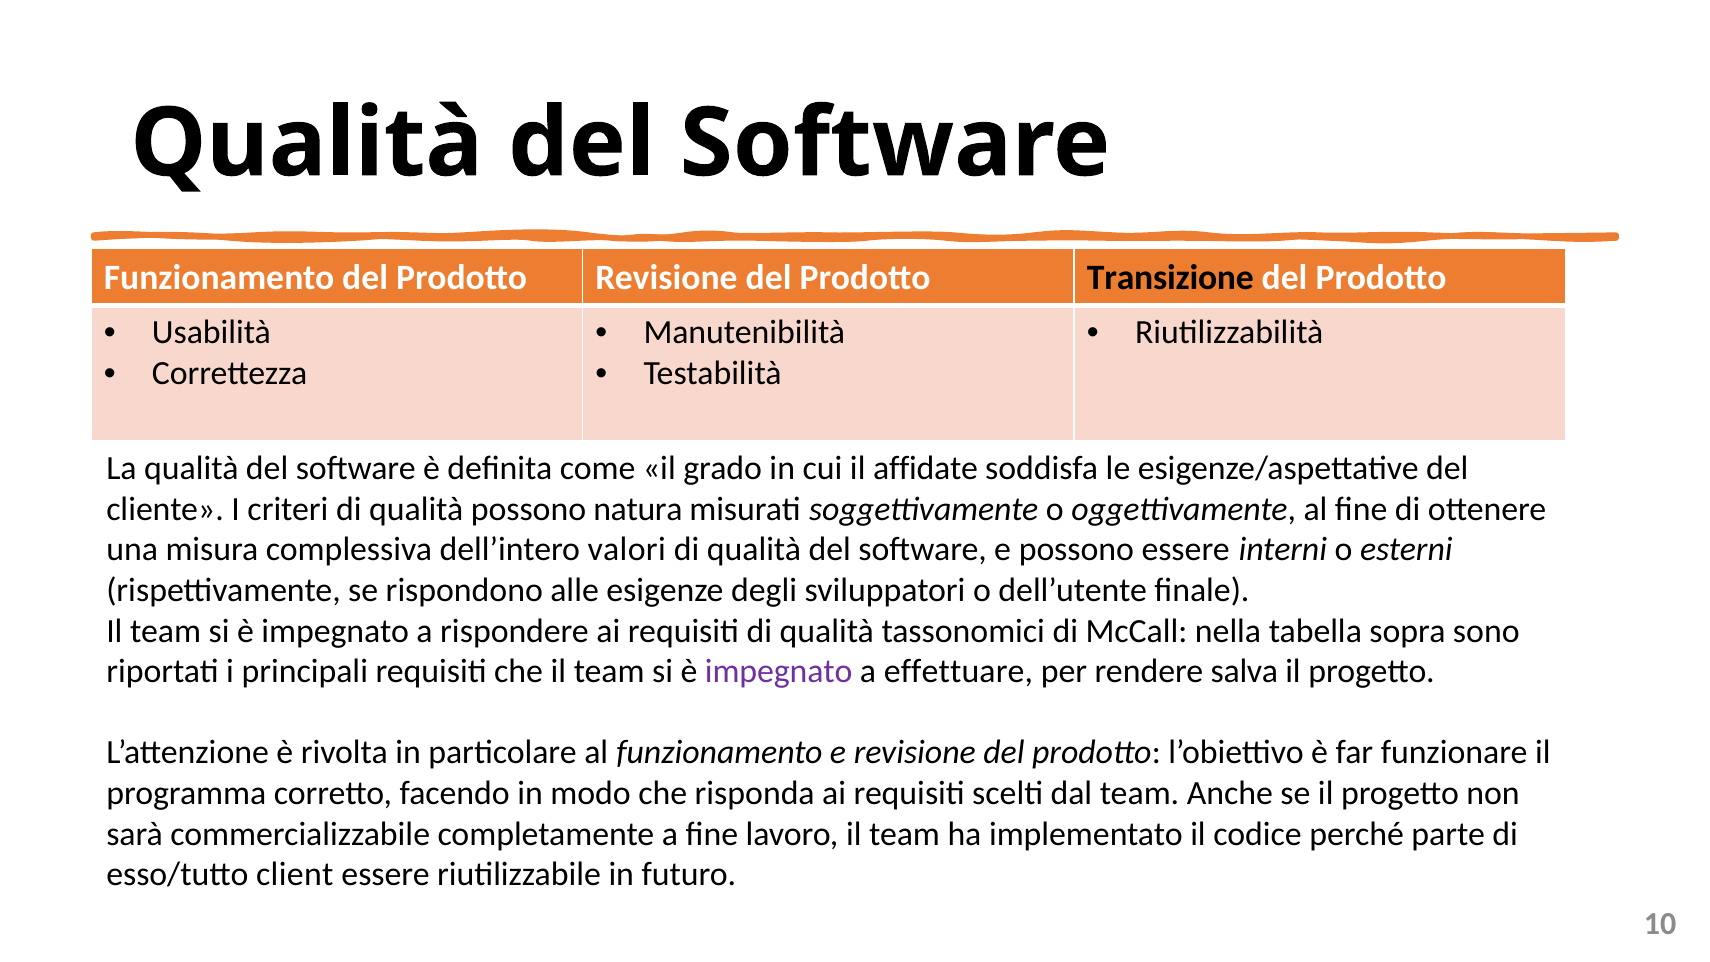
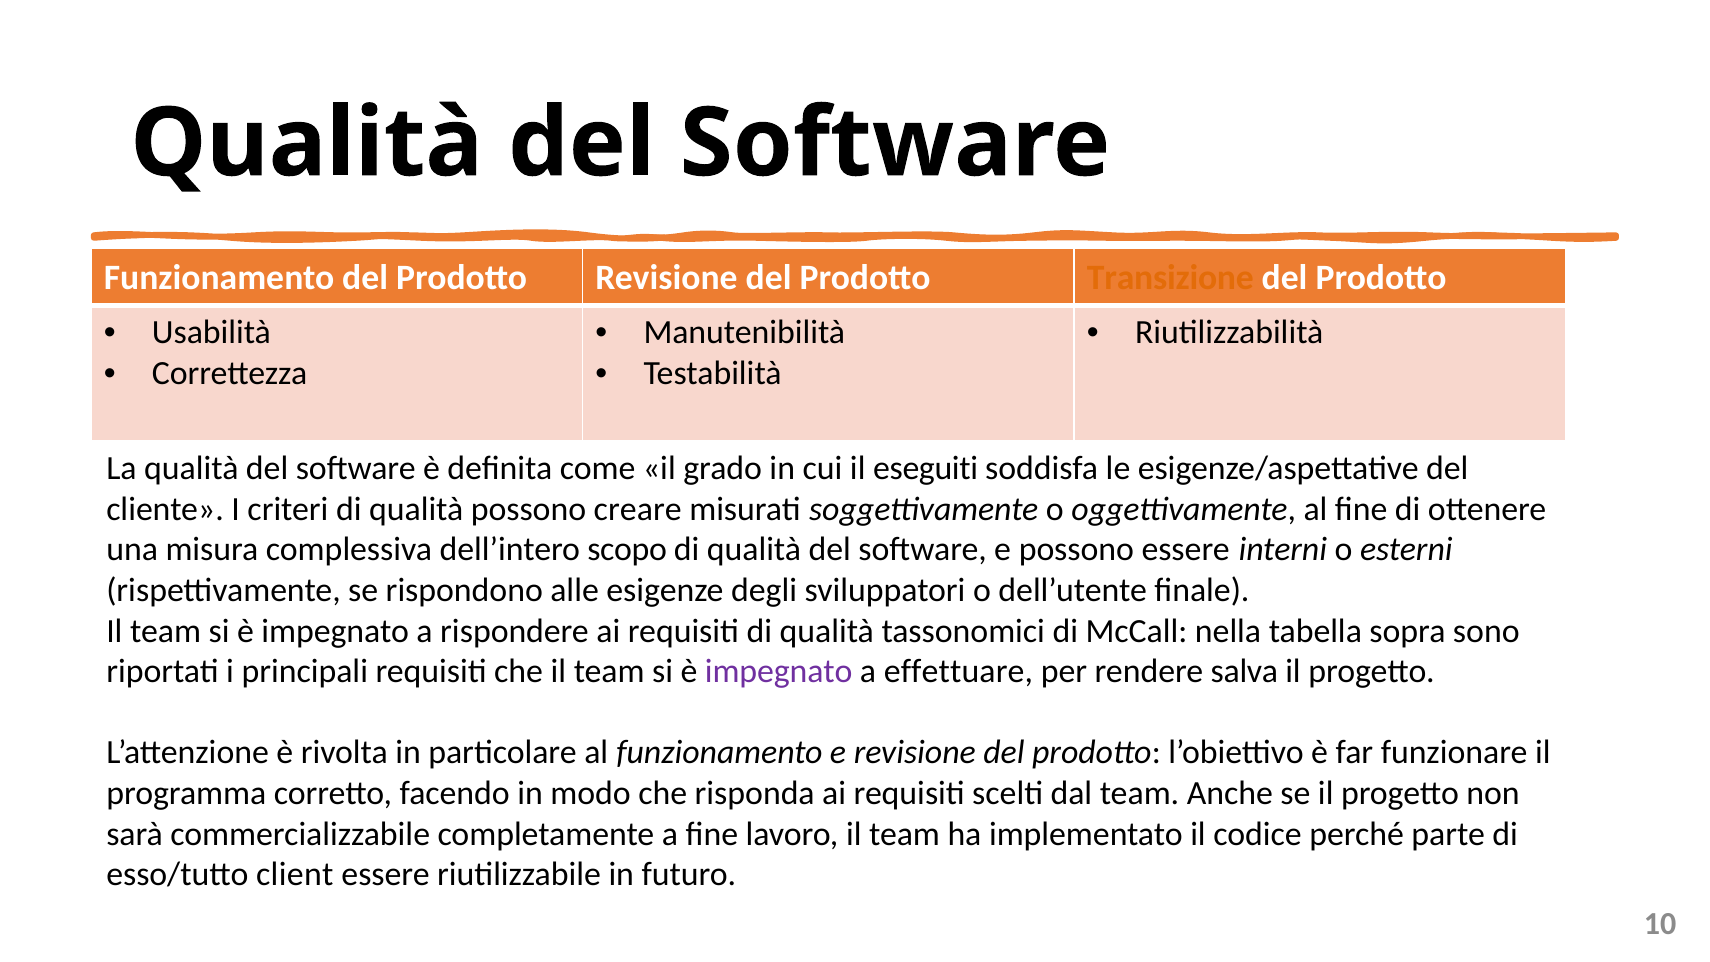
Transizione colour: black -> orange (1170, 277)
affidate: affidate -> eseguiti (926, 469)
natura: natura -> creare (638, 509)
valori: valori -> scopo (627, 550)
